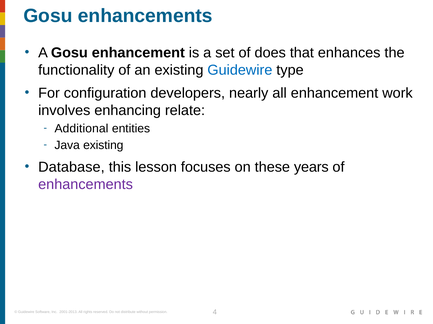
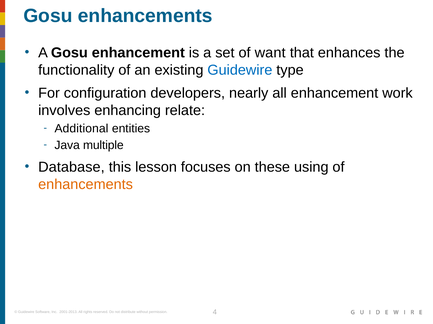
does: does -> want (270, 53)
Java existing: existing -> multiple (103, 146)
years: years -> using (311, 167)
enhancements colour: purple -> orange (86, 185)
